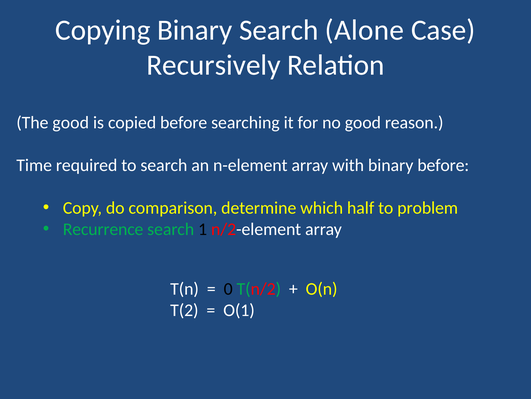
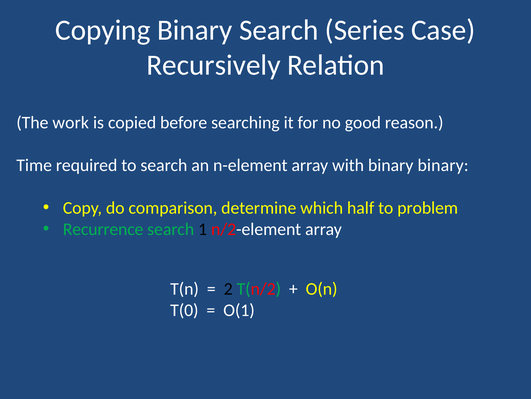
Alone: Alone -> Series (365, 30)
The good: good -> work (71, 123)
binary before: before -> binary (443, 165)
0: 0 -> 2 (228, 288)
T(2: T(2 -> T(0 (184, 310)
